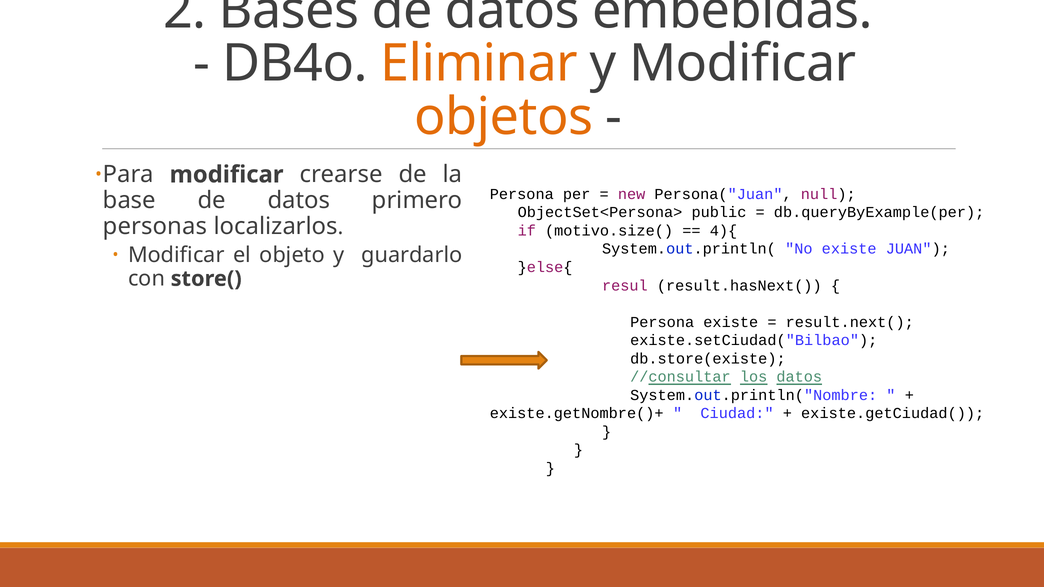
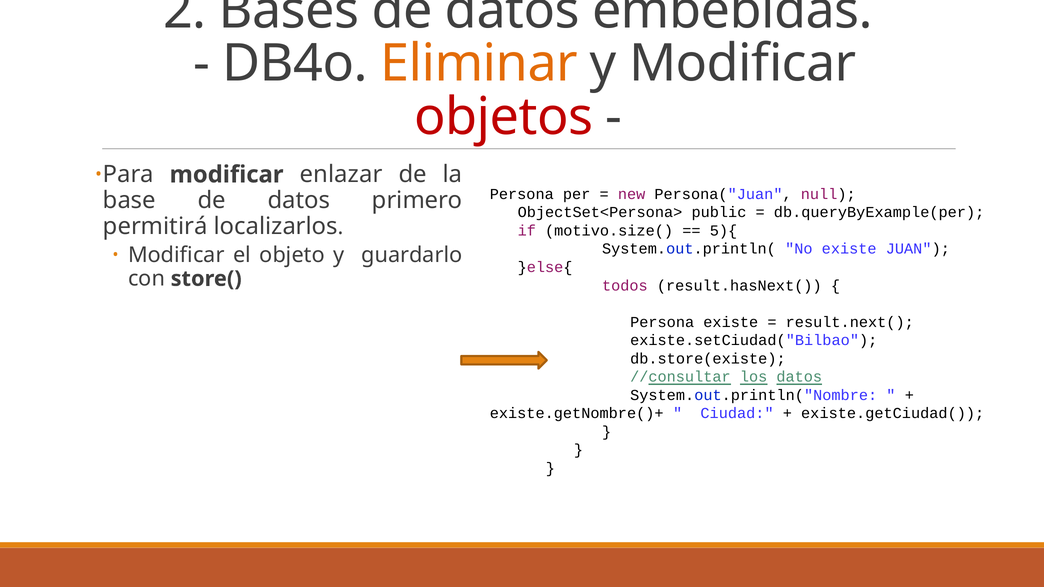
objetos colour: orange -> red (504, 117)
crearse: crearse -> enlazar (341, 175)
personas: personas -> permitirá (155, 226)
4){: 4){ -> 5){ (724, 231)
resul: resul -> todos (625, 286)
